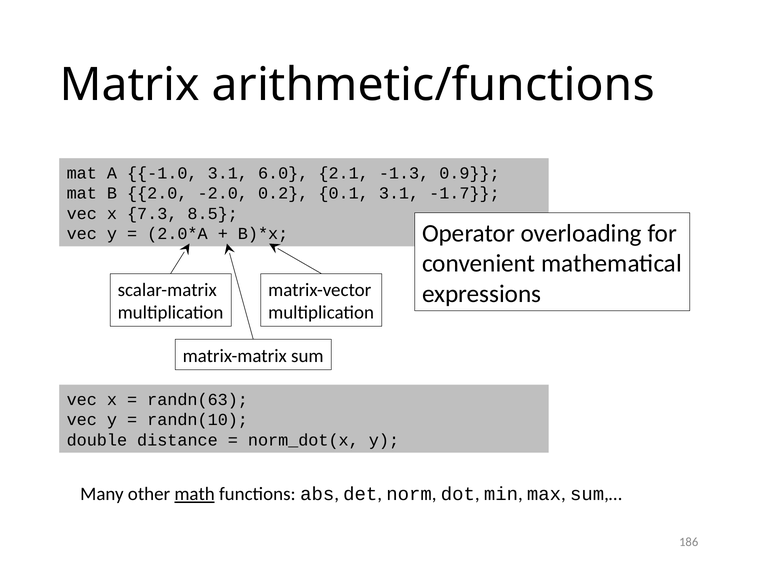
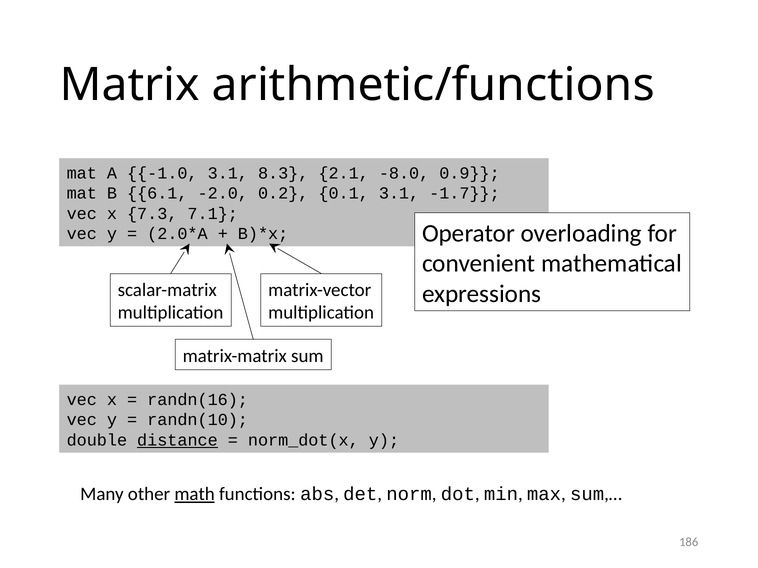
6.0: 6.0 -> 8.3 (283, 173)
-1.3: -1.3 -> -8.0 (404, 173)
2.0: 2.0 -> 6.1 (157, 194)
8.5: 8.5 -> 7.1 (213, 214)
randn(63: randn(63 -> randn(16 (198, 400)
distance underline: none -> present (177, 441)
